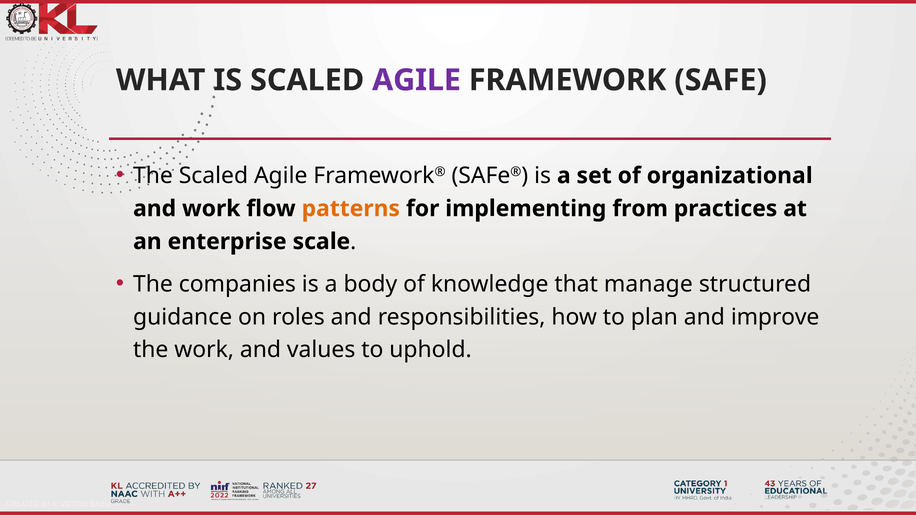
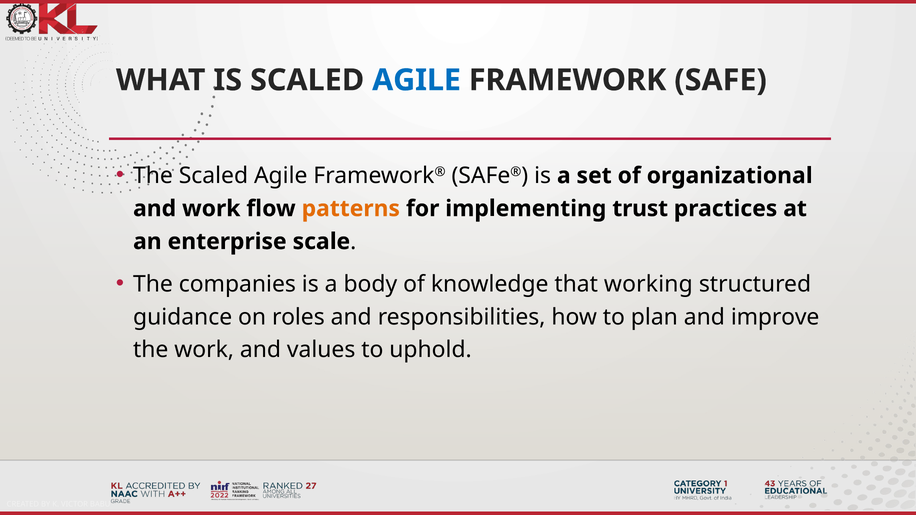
AGILE colour: purple -> blue (417, 80)
from: from -> trust (640, 209)
manage: manage -> working (648, 284)
